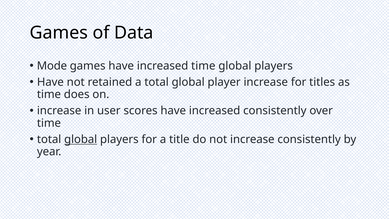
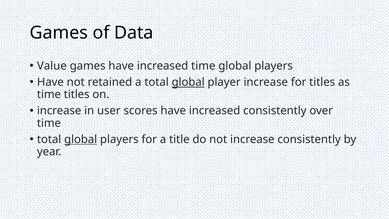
Mode: Mode -> Value (52, 66)
global underline: none -> present (188, 82)
time does: does -> titles (77, 94)
